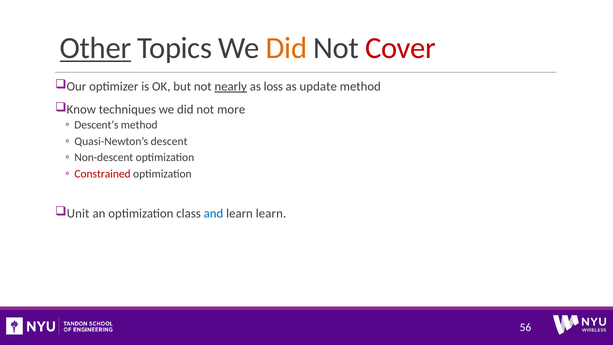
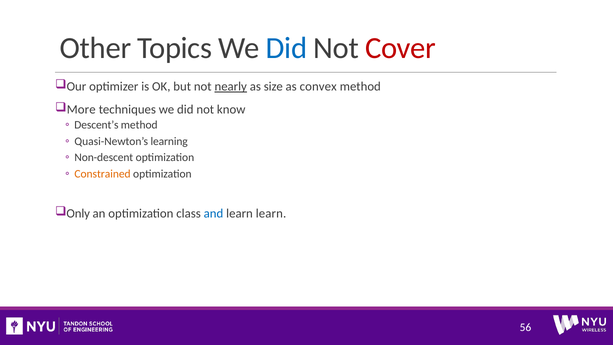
Other underline: present -> none (96, 48)
Did colour: orange -> blue (286, 48)
loss: loss -> size (273, 87)
update: update -> convex (318, 87)
Know: Know -> More (81, 109)
more: more -> know (231, 109)
descent: descent -> learning (169, 141)
Constrained colour: red -> orange (103, 174)
Unit: Unit -> Only (78, 213)
